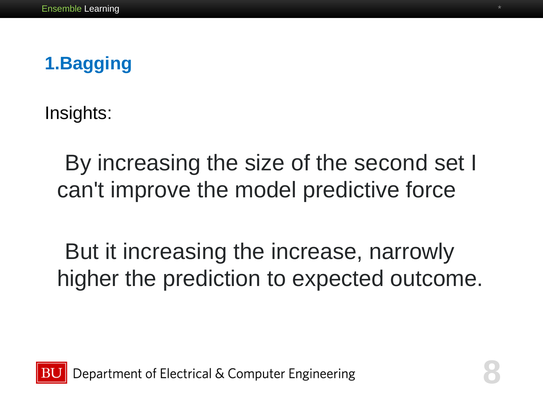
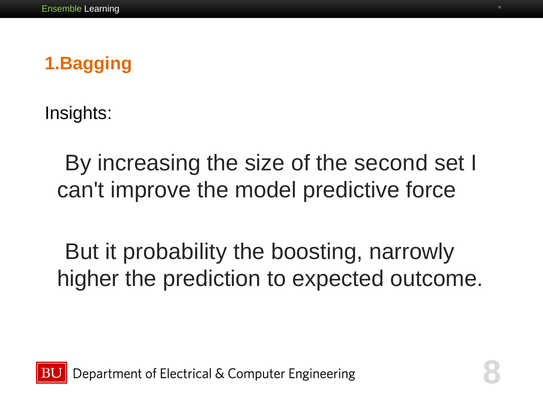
1.Bagging colour: blue -> orange (88, 63)
it increasing: increasing -> probability (175, 252)
increase: increase -> boosting (317, 252)
